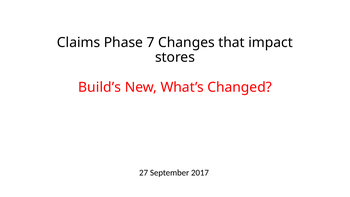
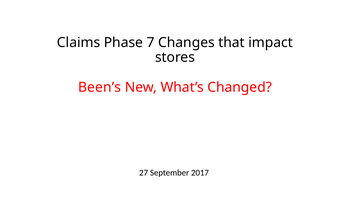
Build’s: Build’s -> Been’s (100, 87)
